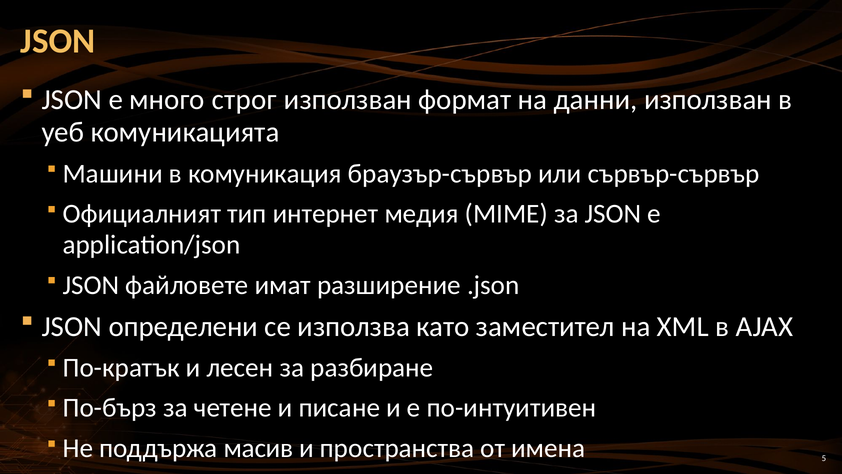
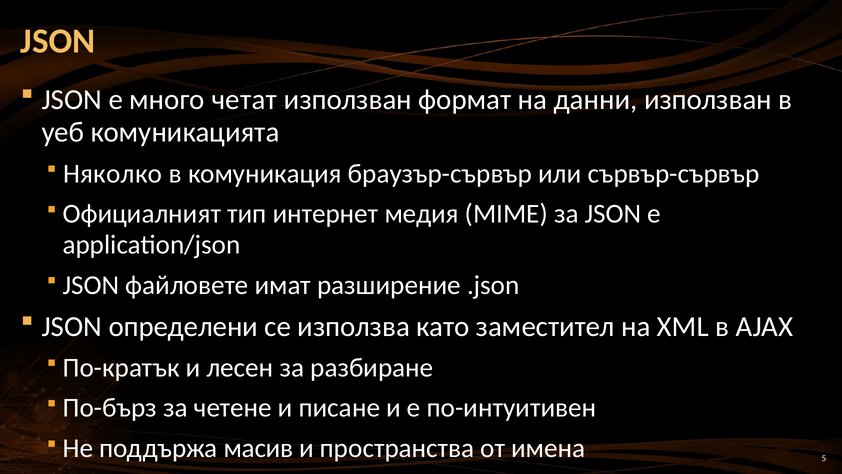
строг: строг -> четат (244, 99)
Машини: Машини -> Няколко (113, 174)
